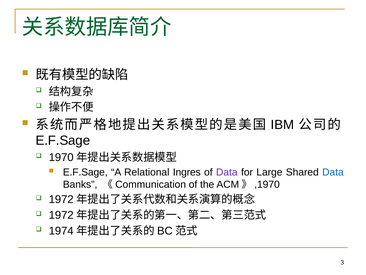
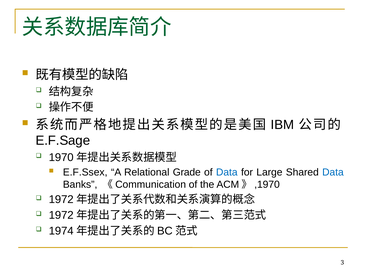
E.F.Sage: E.F.Sage -> E.F.Ssex (85, 172)
Ingres: Ingres -> Grade (187, 172)
Data colour: purple -> blue (227, 172)
